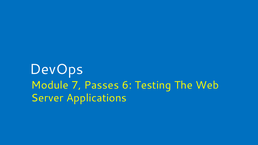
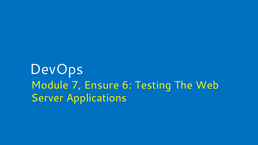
Passes: Passes -> Ensure (102, 85)
